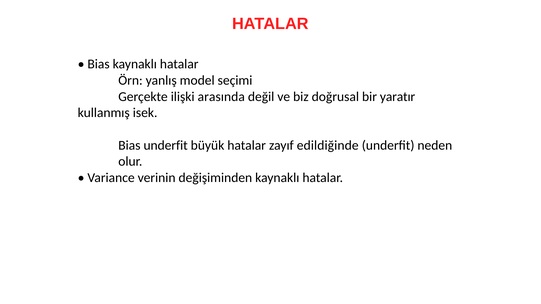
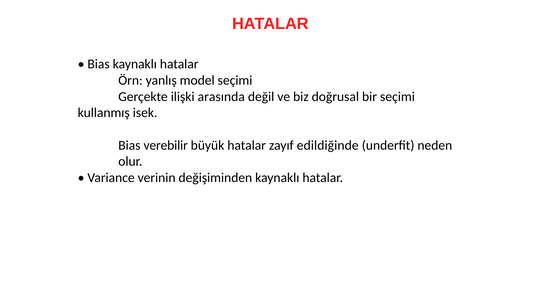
bir yaratır: yaratır -> seçimi (397, 97)
Bias underfit: underfit -> verebilir (166, 145)
